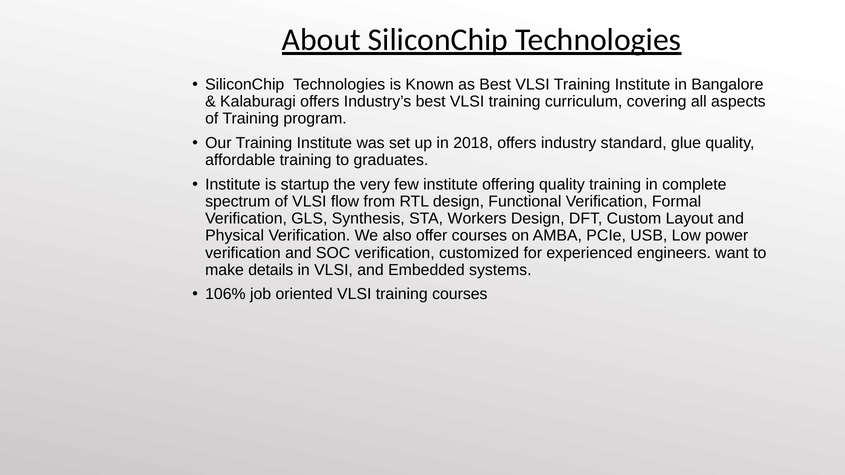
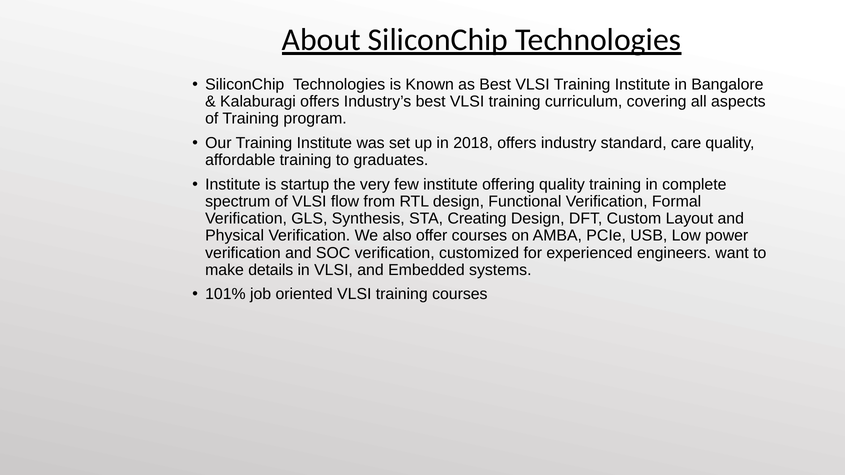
glue: glue -> care (686, 143)
Workers: Workers -> Creating (477, 219)
106%: 106% -> 101% (225, 294)
